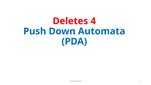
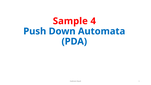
Deletes: Deletes -> Sample (70, 21)
